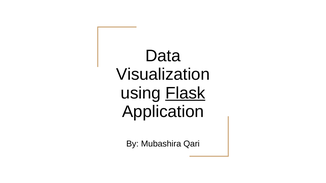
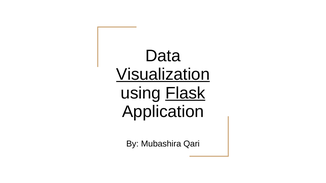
Visualization underline: none -> present (163, 75)
